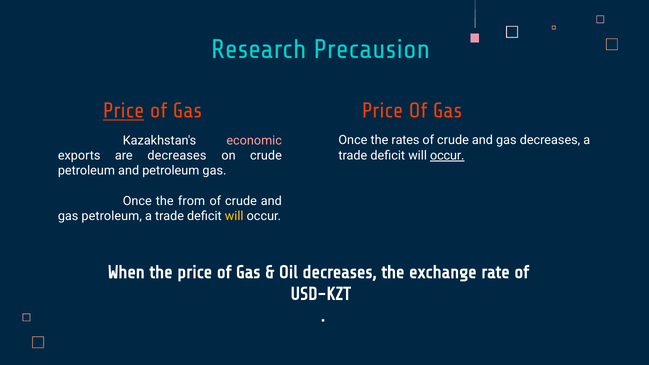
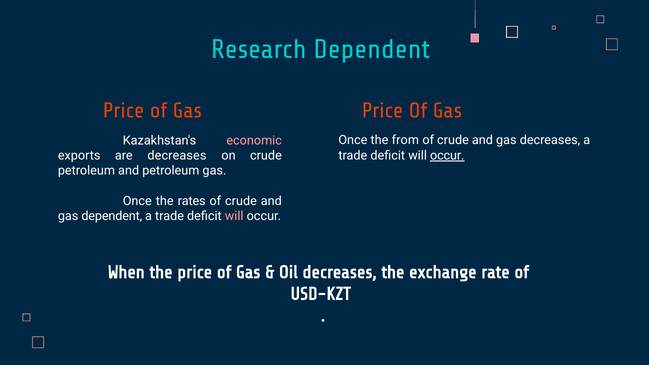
Research Precausion: Precausion -> Dependent (372, 49)
Price underline: present -> none (124, 111)
rates: rates -> from (405, 140)
from: from -> rates (192, 201)
gas petroleum: petroleum -> dependent (112, 216)
will colour: yellow -> pink (234, 216)
